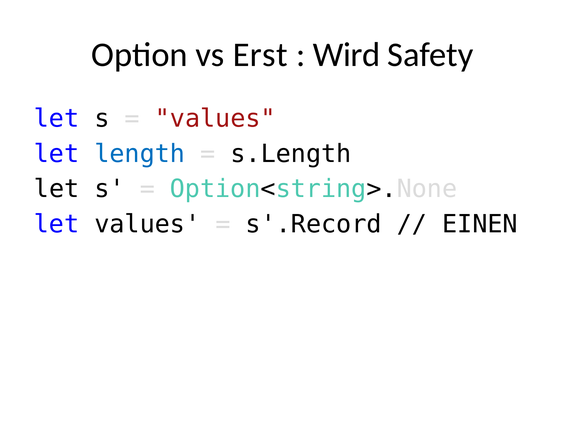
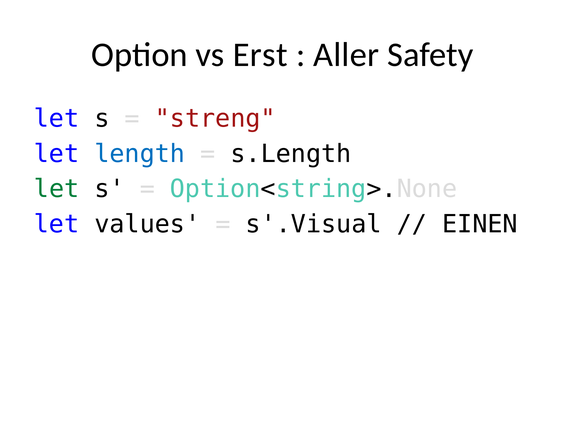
Wird: Wird -> Aller (346, 55)
values: values -> streng (215, 119)
let colour: black -> green (57, 189)
s'.Record: s'.Record -> s'.Visual (314, 224)
